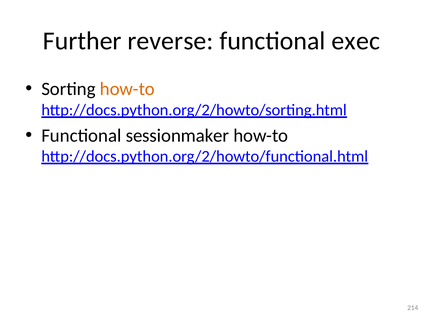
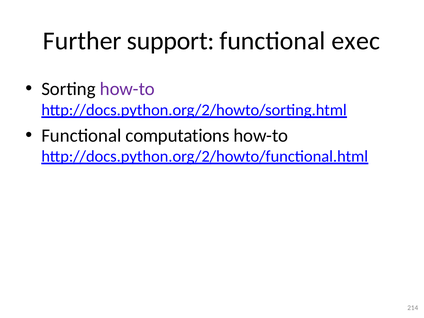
reverse: reverse -> support (171, 41)
how-to colour: orange -> purple (127, 89)
sessionmaker: sessionmaker -> computations (177, 135)
